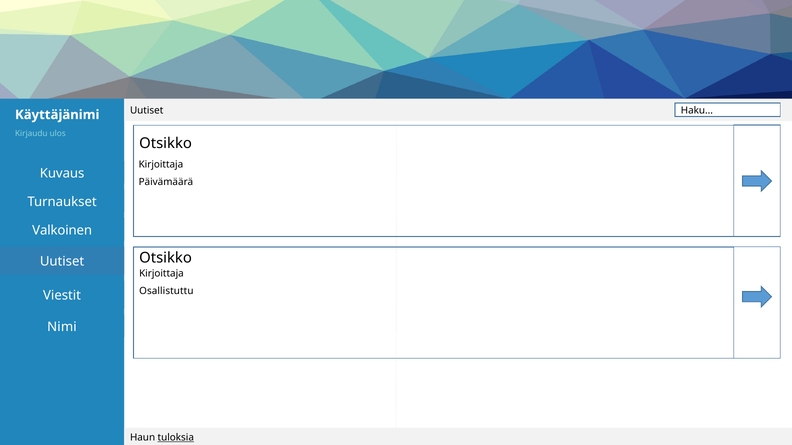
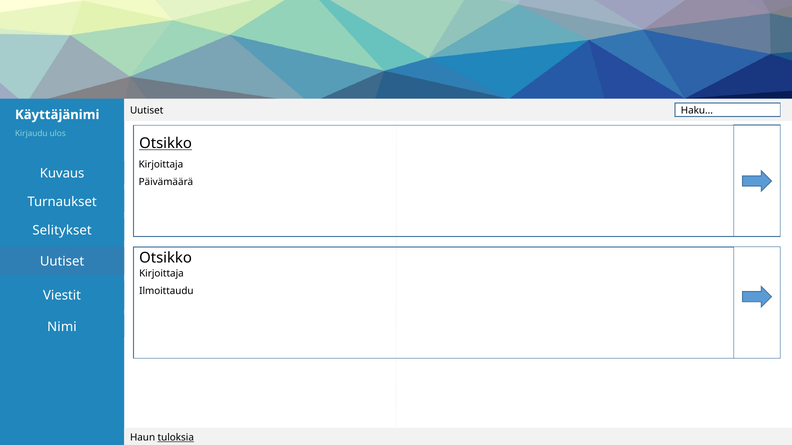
Otsikko underline: none -> present (166, 144)
Valkoinen: Valkoinen -> Selitykset (62, 231)
Osallistuttu: Osallistuttu -> Ilmoittaudu (166, 291)
